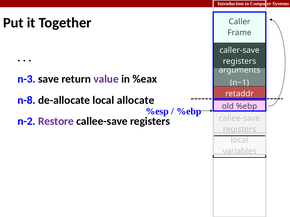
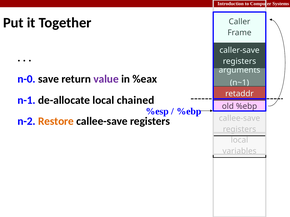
n-3: n-3 -> n-0 (27, 79)
n-8: n-8 -> n-1 (27, 100)
allocate: allocate -> chained (136, 100)
Restore colour: purple -> orange (56, 122)
